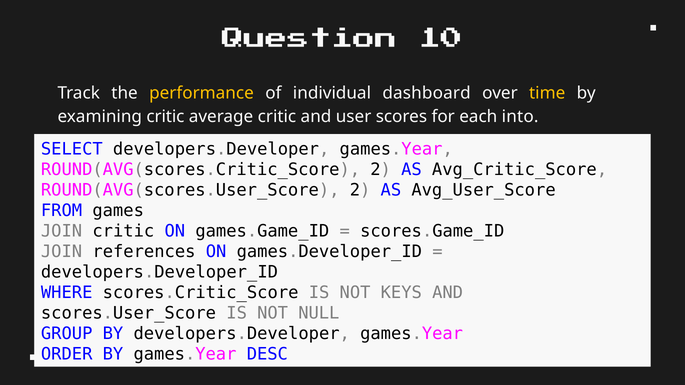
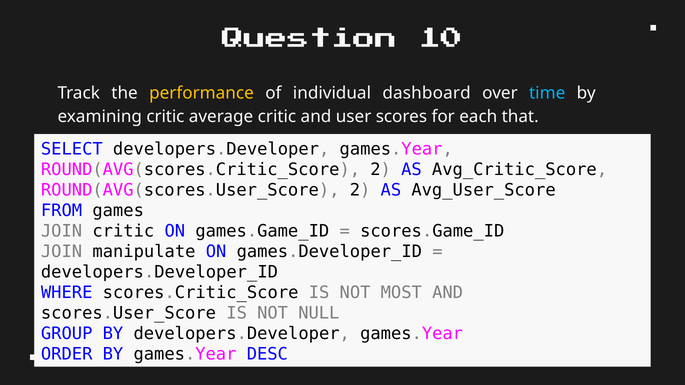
time colour: yellow -> light blue (547, 93)
into: into -> that (520, 117)
references: references -> manipulate (144, 252)
KEYS: KEYS -> MOST (401, 293)
